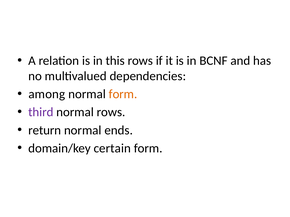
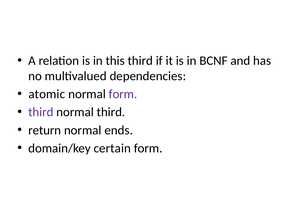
this rows: rows -> third (140, 61)
among: among -> atomic (47, 94)
form colour: orange -> purple (123, 94)
normal rows: rows -> third (111, 112)
